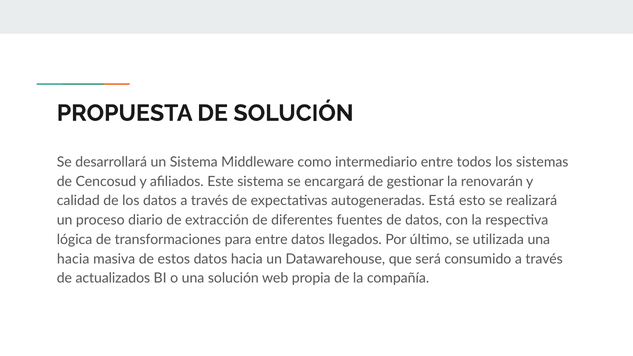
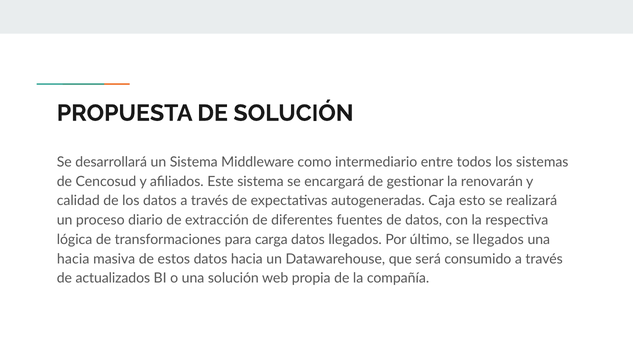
Está: Está -> Caja (442, 201)
para entre: entre -> carga (271, 240)
se utilizada: utilizada -> llegados (498, 240)
